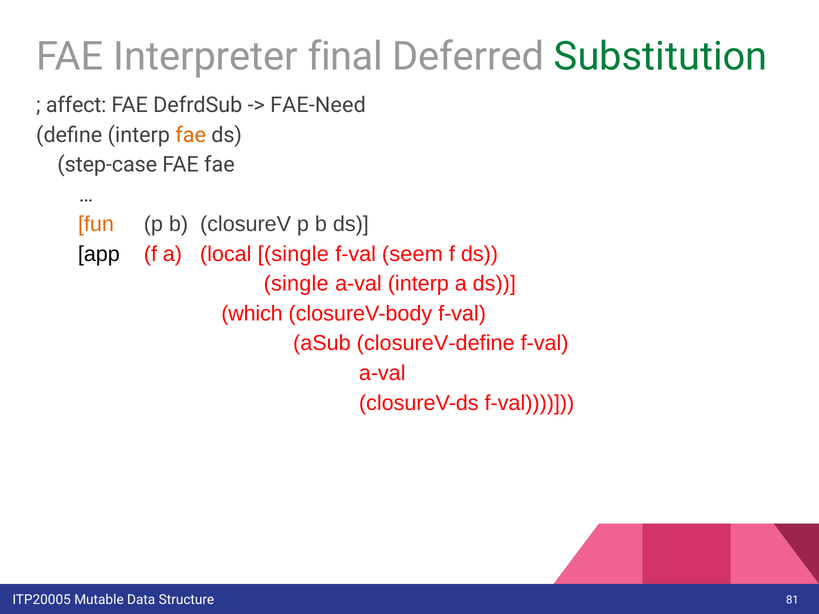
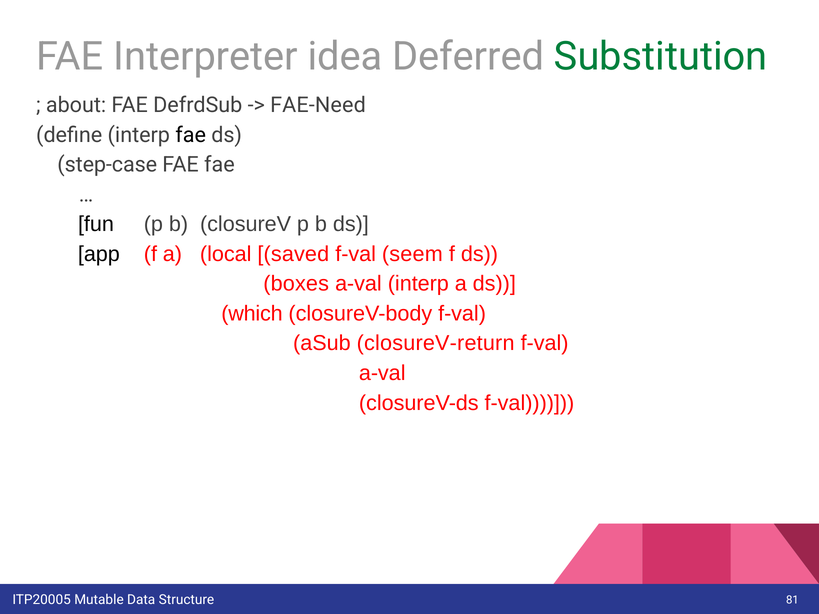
final: final -> idea (345, 57)
affect: affect -> about (76, 105)
fae colour: orange -> black (191, 135)
fun colour: orange -> black (96, 224)
local single: single -> saved (293, 254)
single: single -> boxes (296, 284)
closureV-define: closureV-define -> closureV-return (436, 343)
